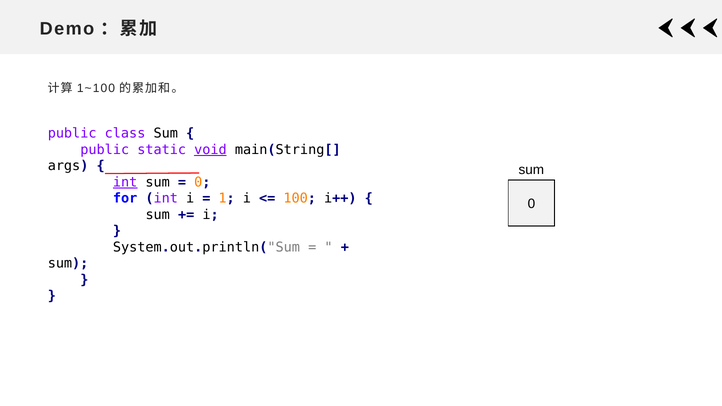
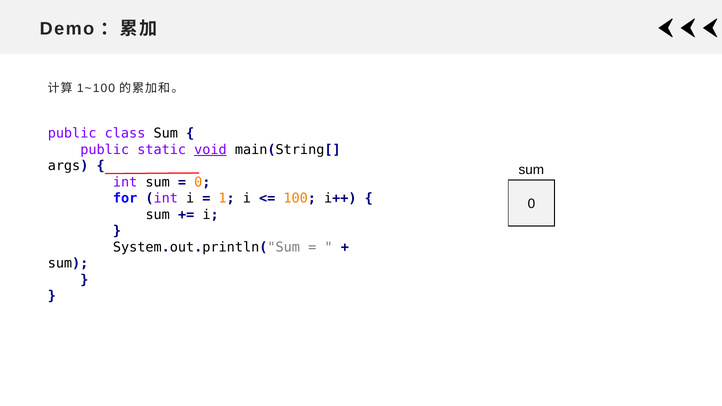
int underline: present -> none (125, 182)
